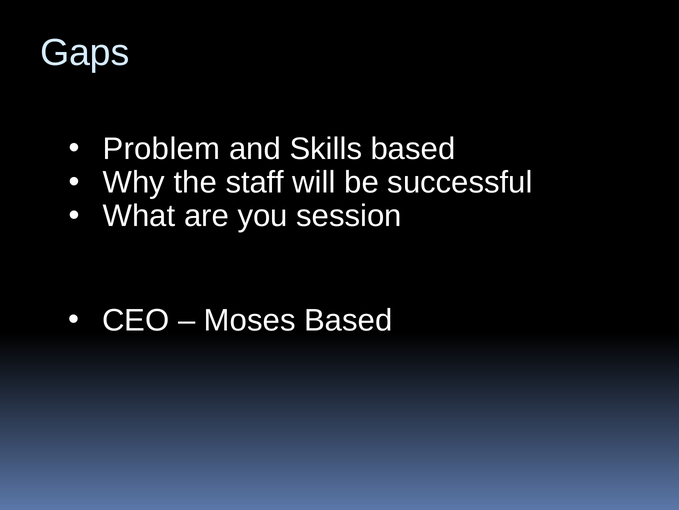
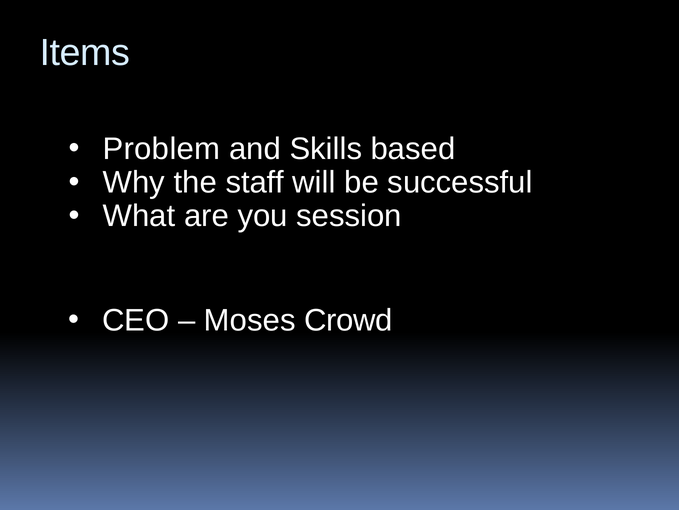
Gaps: Gaps -> Items (85, 53)
Moses Based: Based -> Crowd (348, 320)
